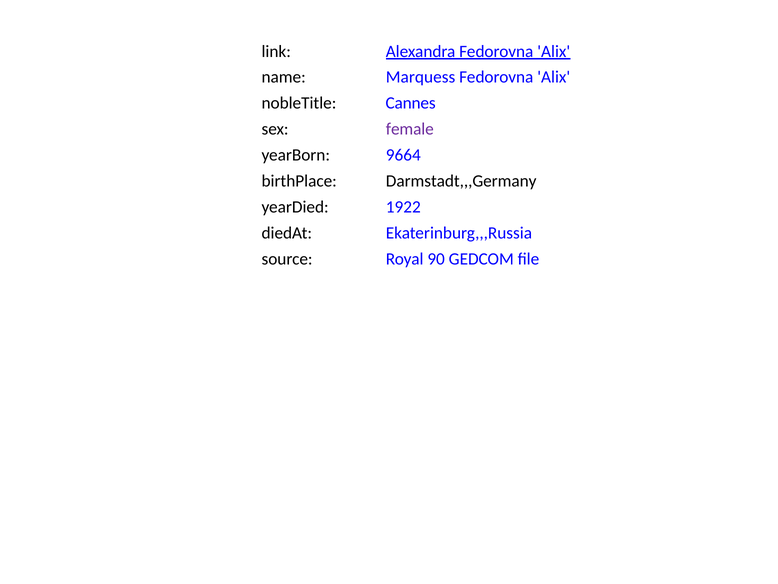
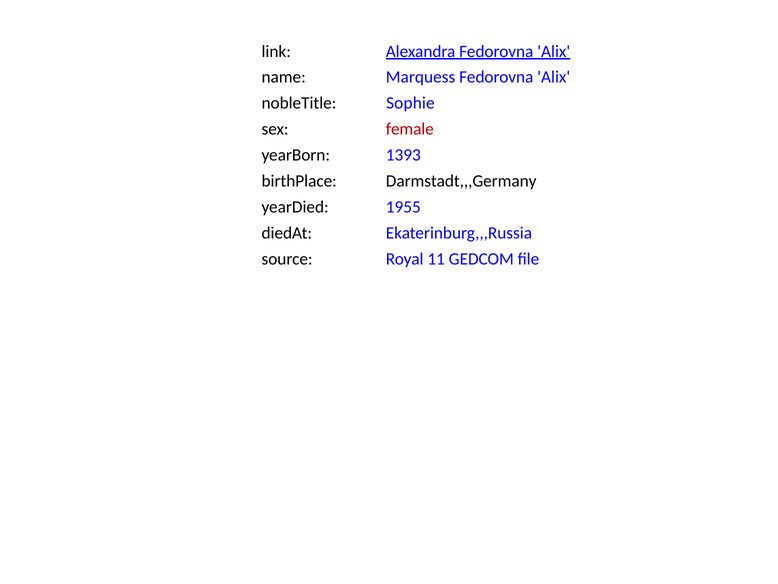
Cannes: Cannes -> Sophie (410, 103)
female colour: purple -> red (410, 129)
9664: 9664 -> 1393 (403, 155)
1922: 1922 -> 1955 (403, 207)
90: 90 -> 11 (436, 259)
